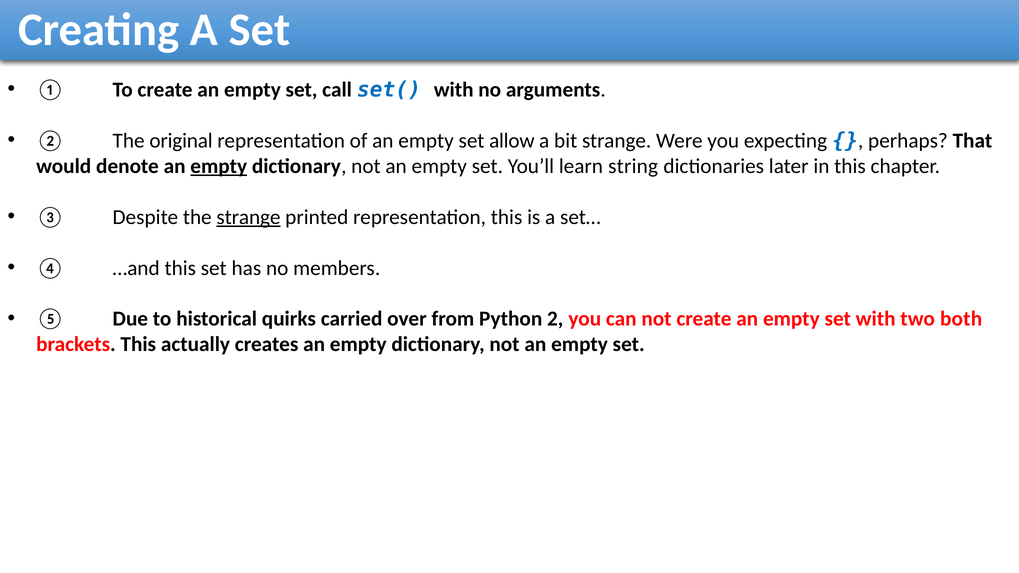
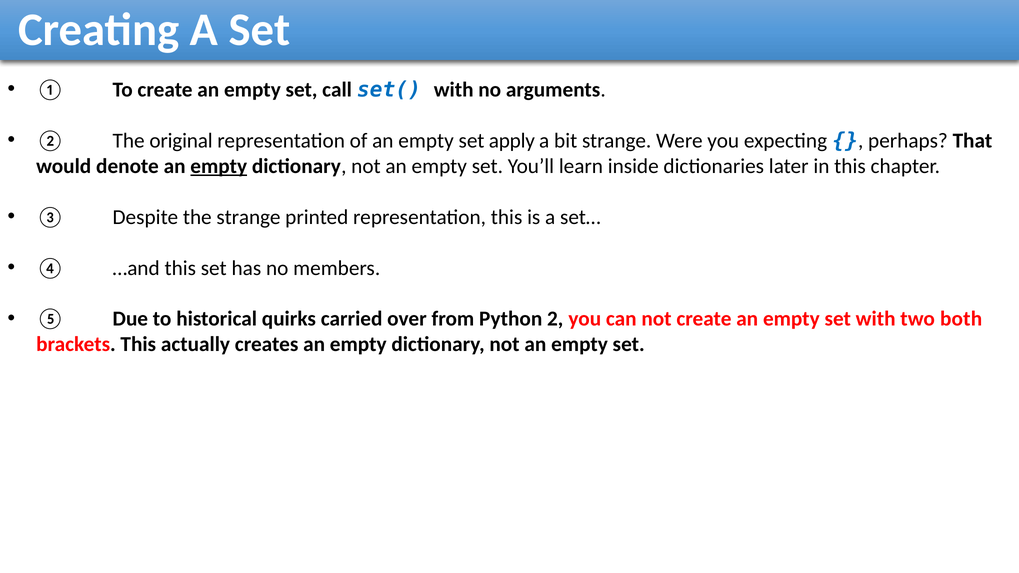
allow: allow -> apply (512, 141)
string: string -> inside (633, 166)
strange underline: present -> none (249, 217)
